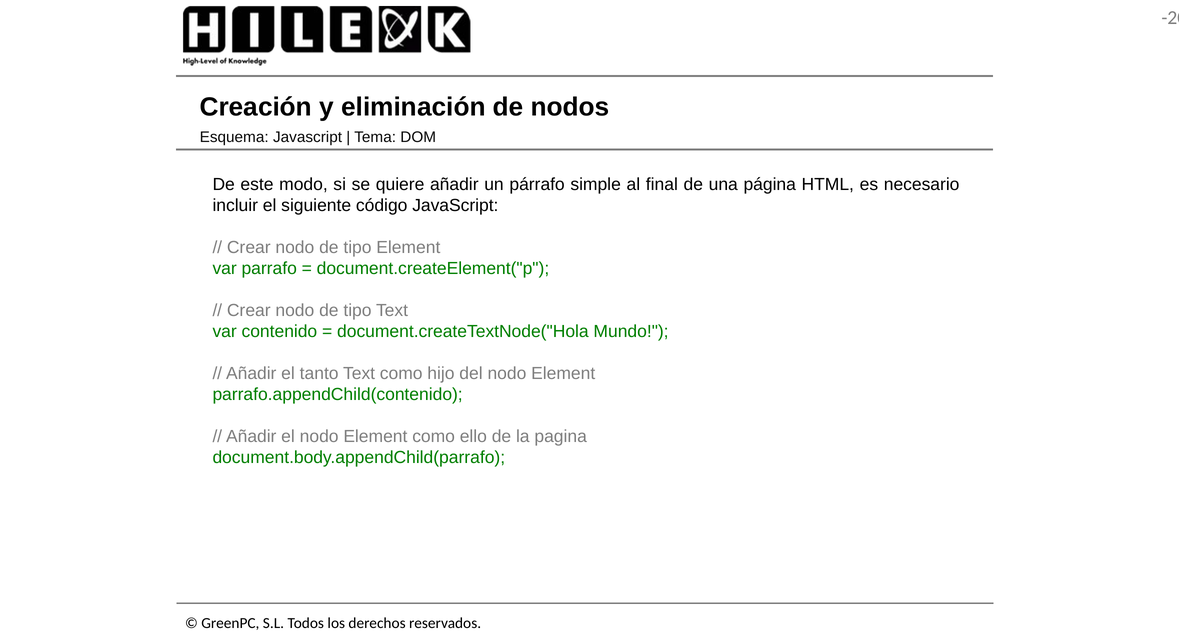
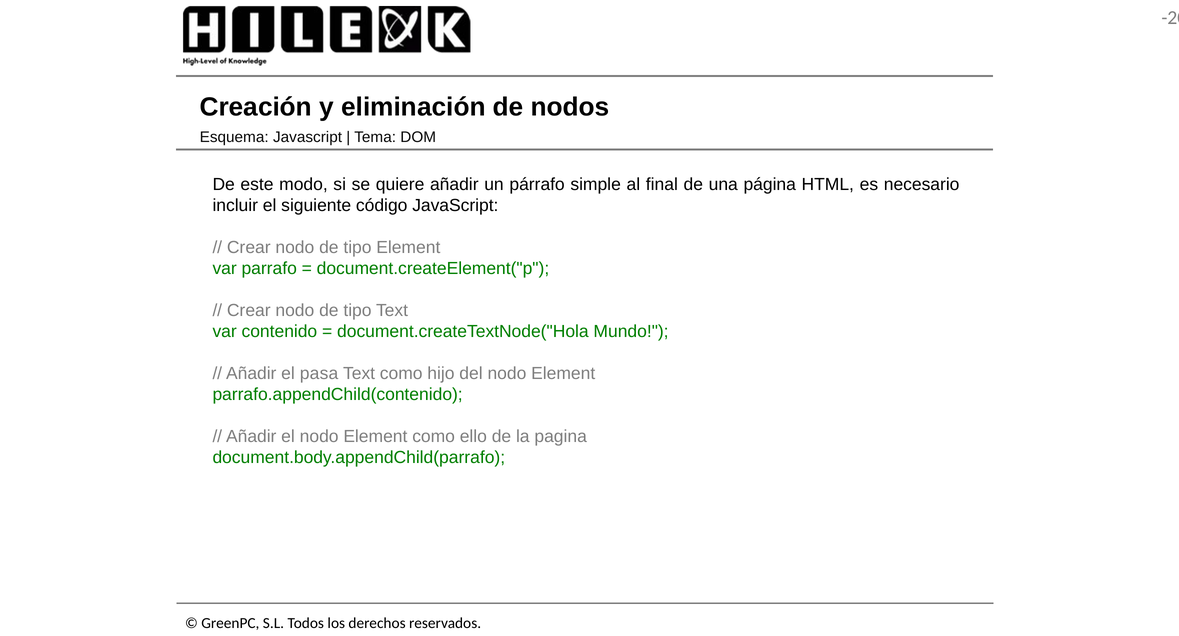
tanto: tanto -> pasa (319, 374)
